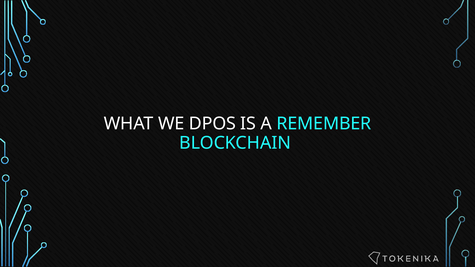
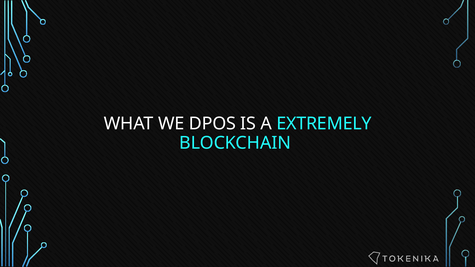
REMEMBER: REMEMBER -> EXTREMELY (324, 124)
